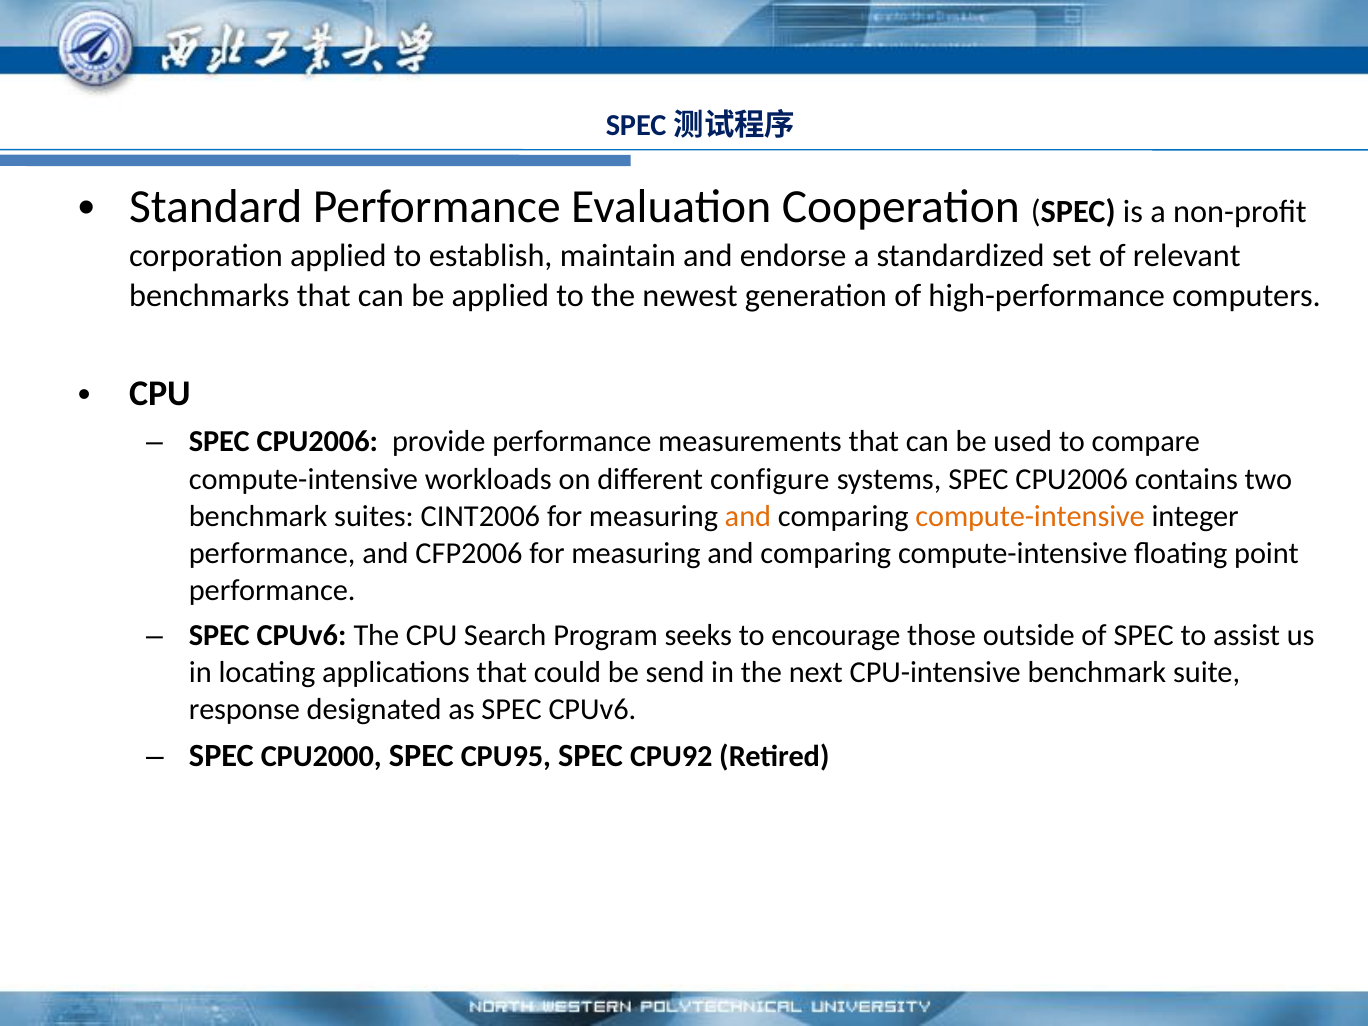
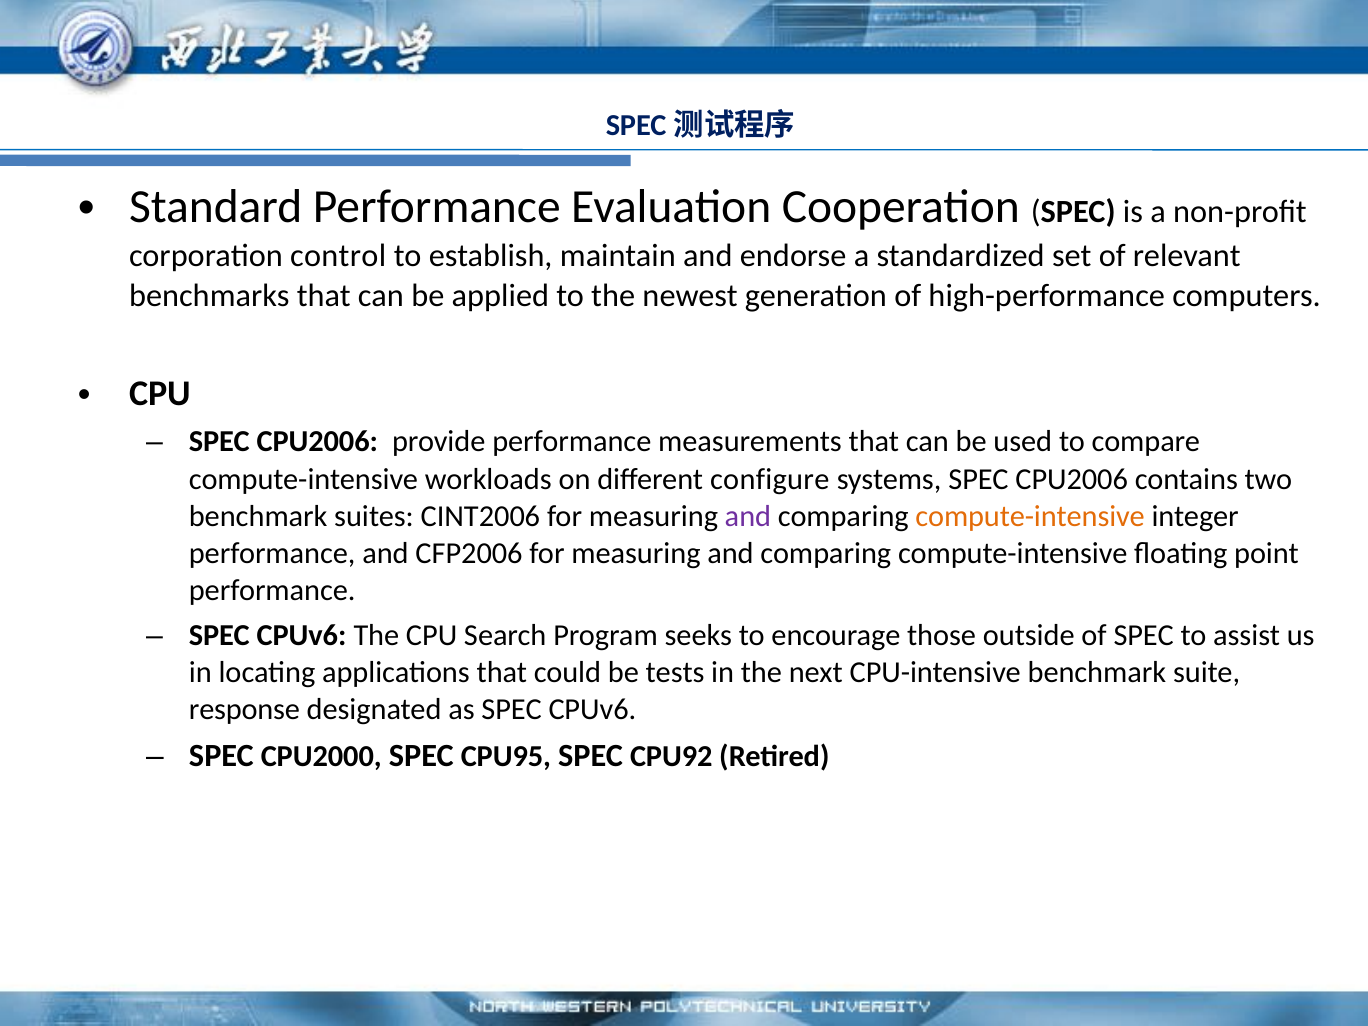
corporation applied: applied -> control (338, 256)
and colour: orange -> purple (748, 516)
send: send -> tests (675, 673)
